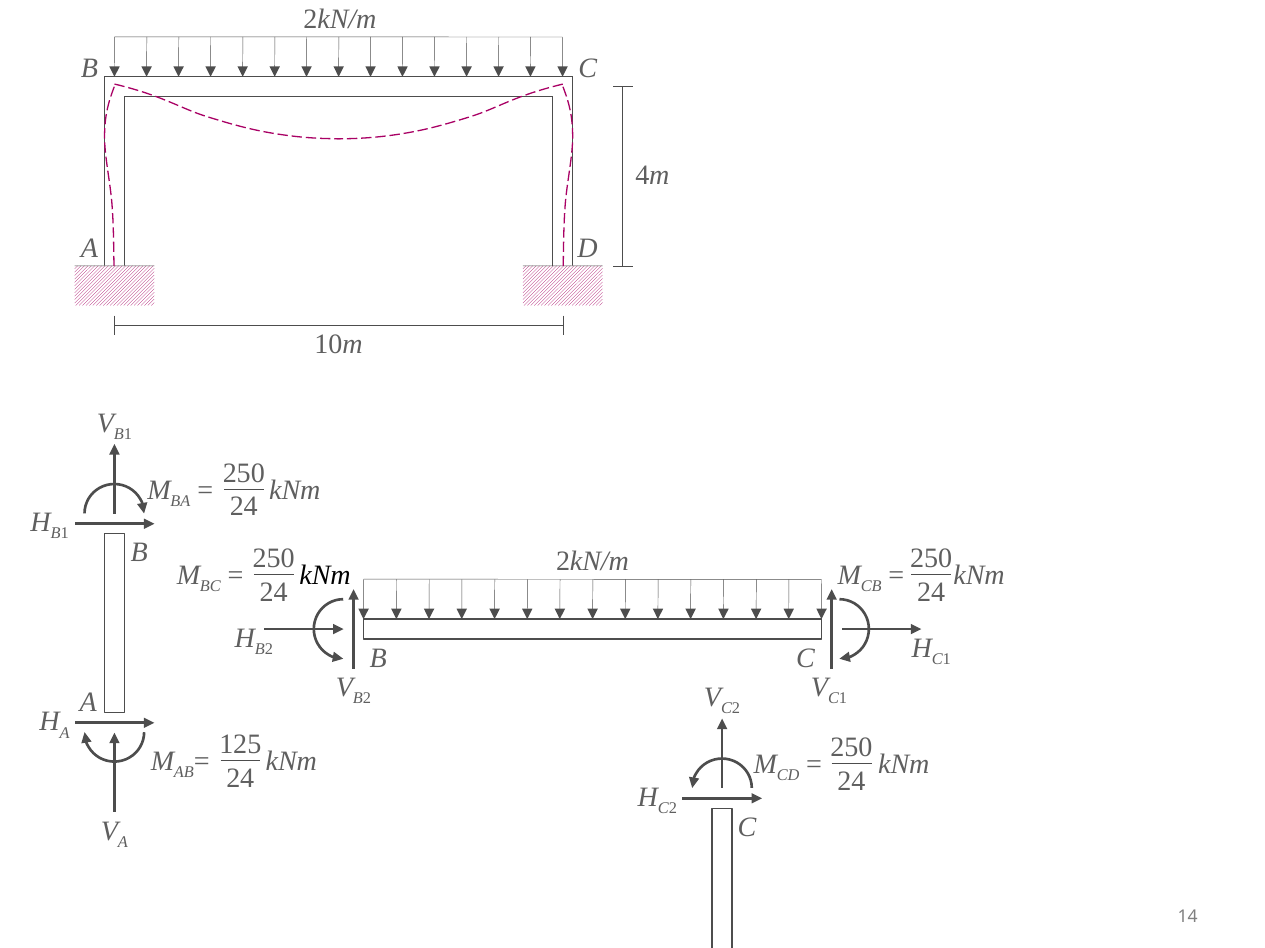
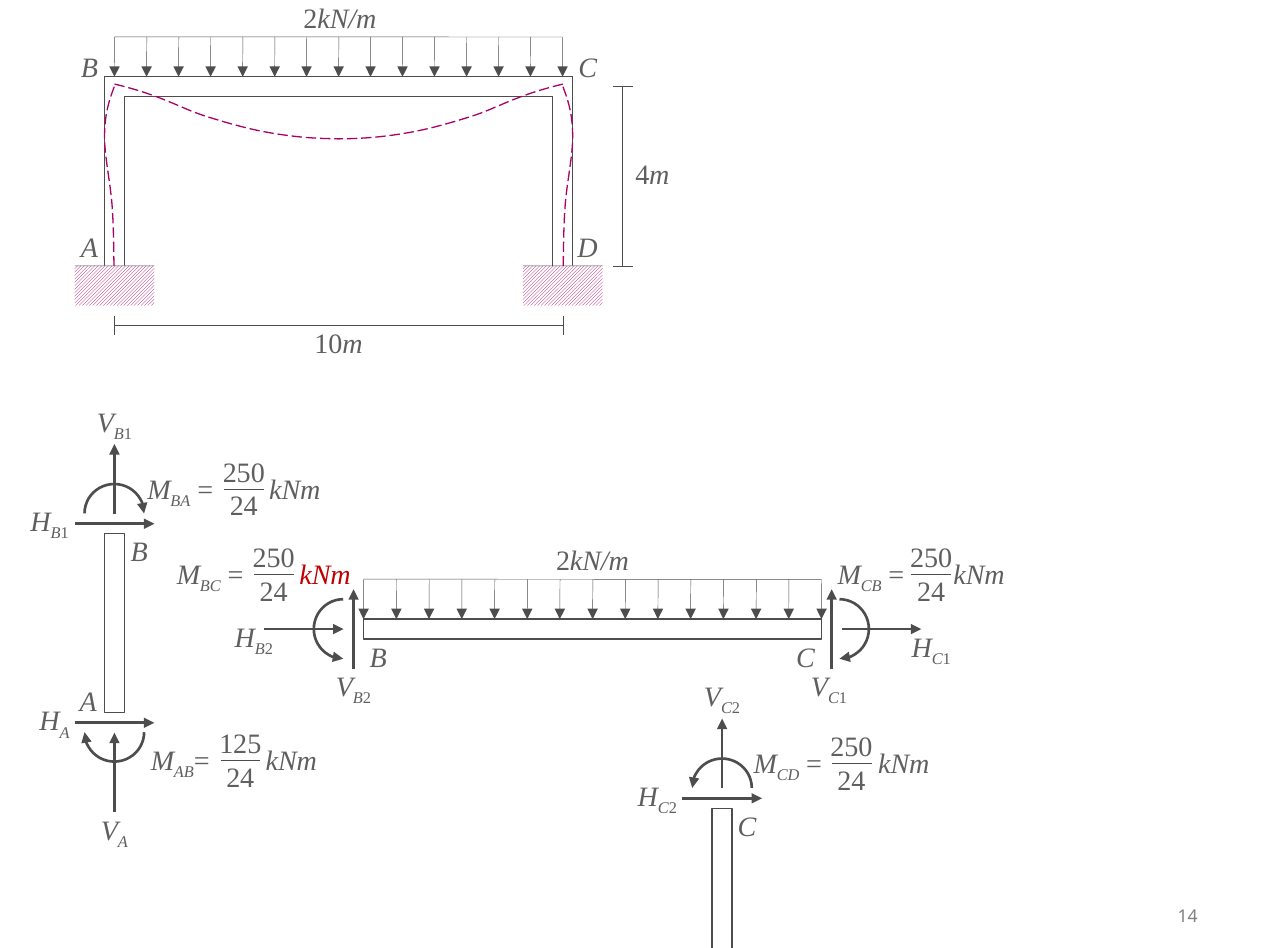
kNm colour: black -> red (325, 576)
